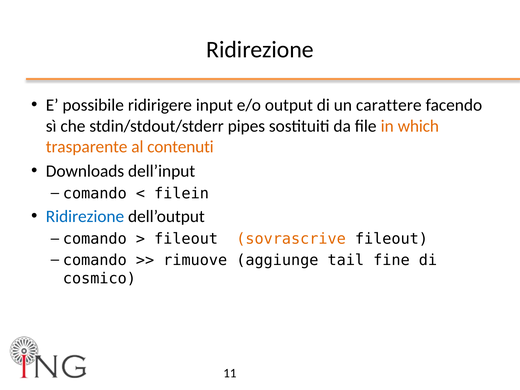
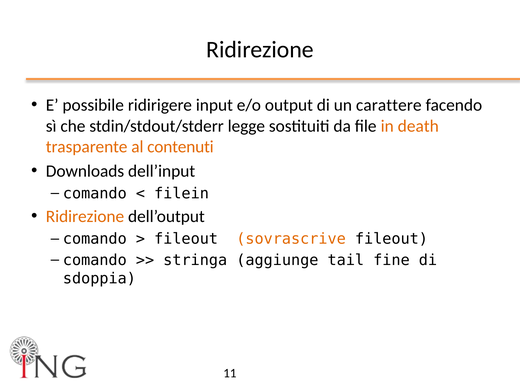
pipes: pipes -> legge (246, 126)
which: which -> death (418, 126)
Ridirezione colour: blue -> orange (85, 217)
rimuove: rimuove -> stringa (195, 260)
cosmico: cosmico -> sdoppia (99, 278)
